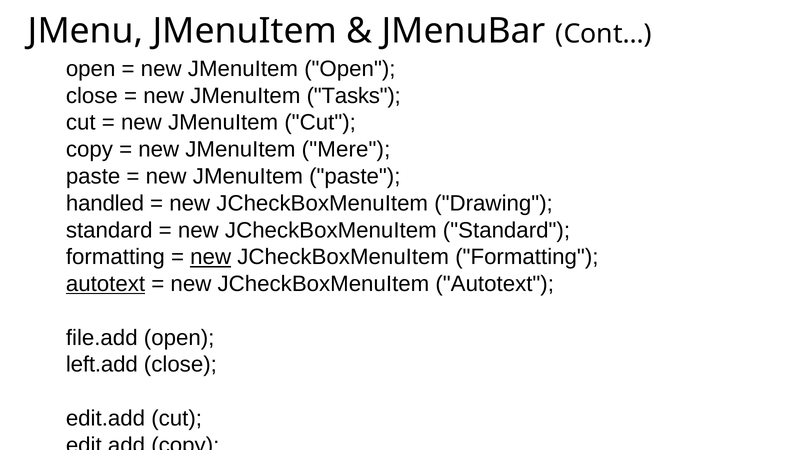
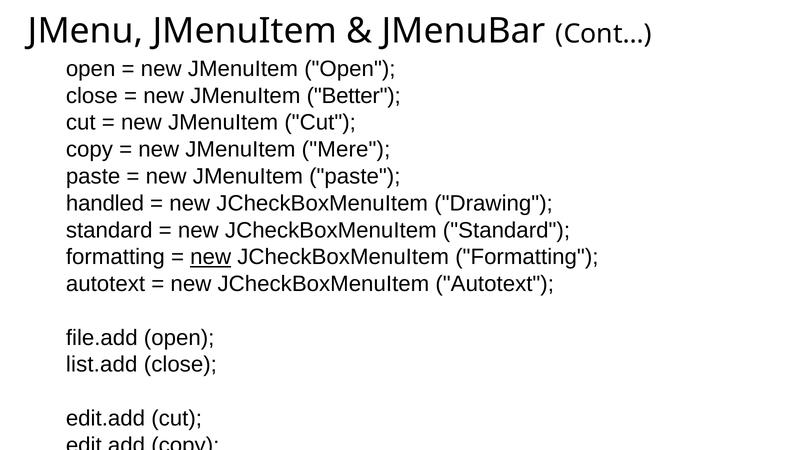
Tasks: Tasks -> Better (354, 96)
autotext underline: present -> none (106, 284)
left.add: left.add -> list.add (102, 365)
